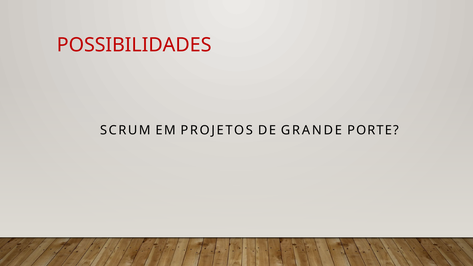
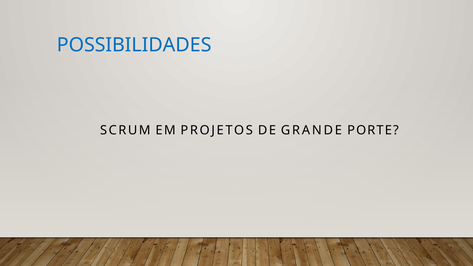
POSSIBILIDADES colour: red -> blue (134, 45)
